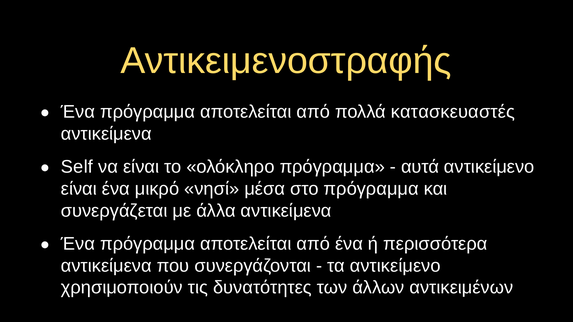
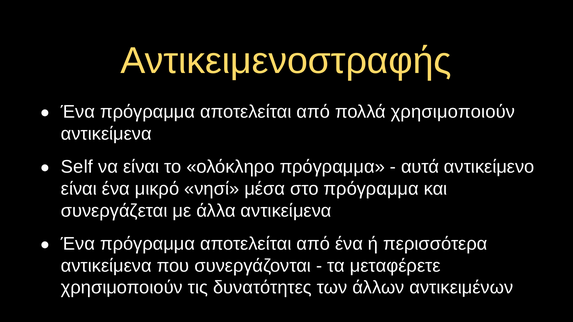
πολλά κατασκευαστές: κατασκευαστές -> χρησιμοποιούν (453, 112)
τα αντικείμενο: αντικείμενο -> μεταφέρετε (395, 266)
